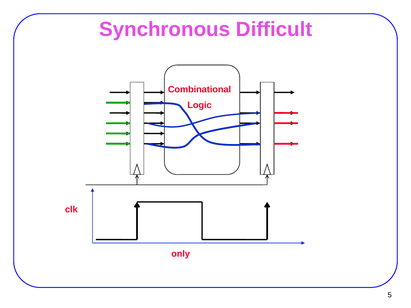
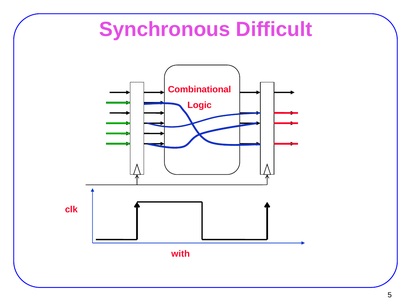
only: only -> with (181, 254)
